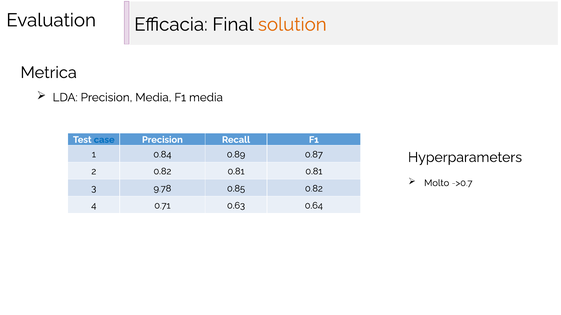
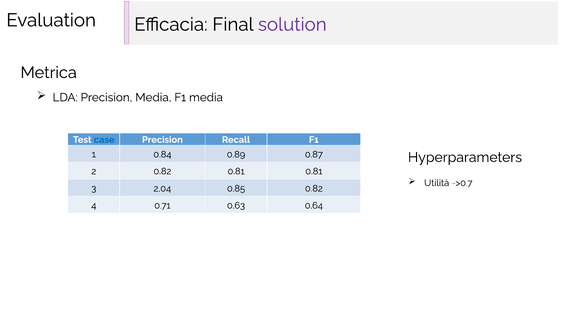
solution colour: orange -> purple (292, 25)
Molto: Molto -> Utilità (437, 183)
9.78: 9.78 -> 2.04 (162, 189)
